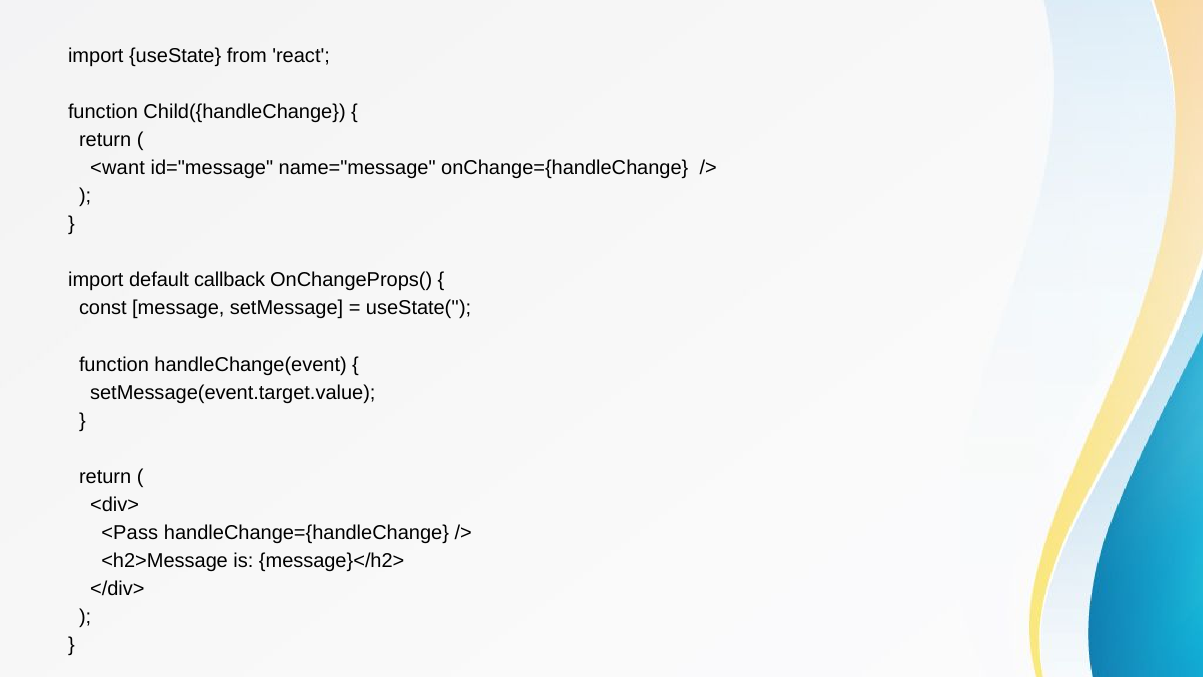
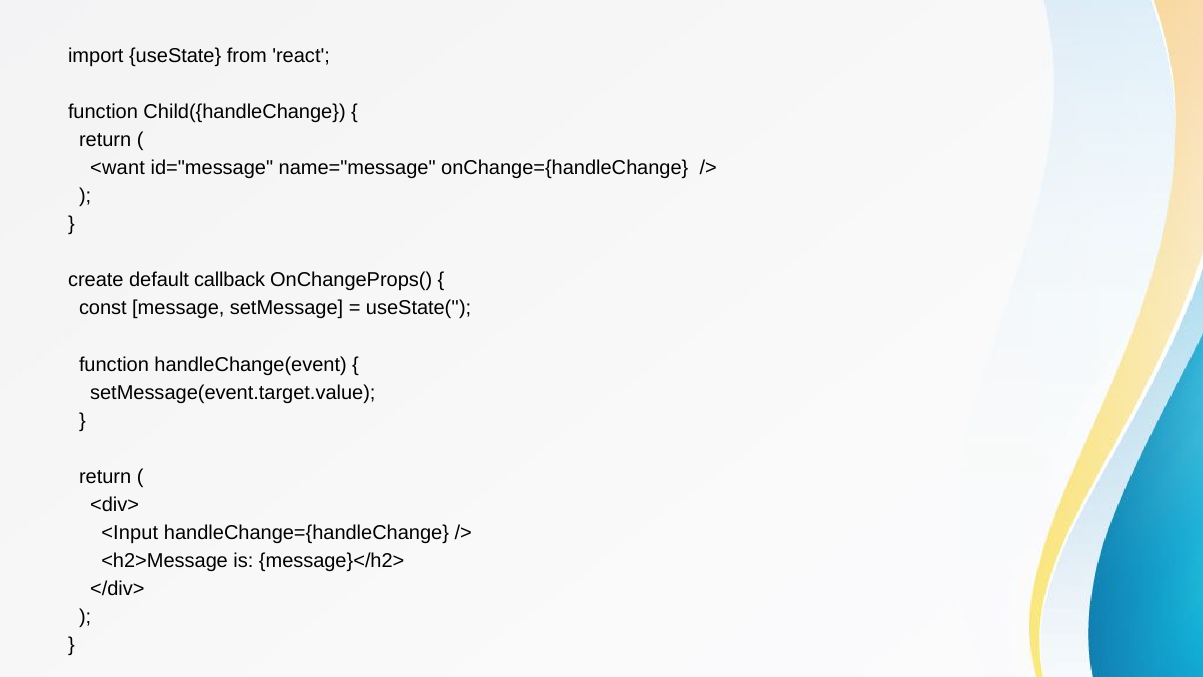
import: import -> create (96, 280)
<Pass: <Pass -> <Input (130, 533)
